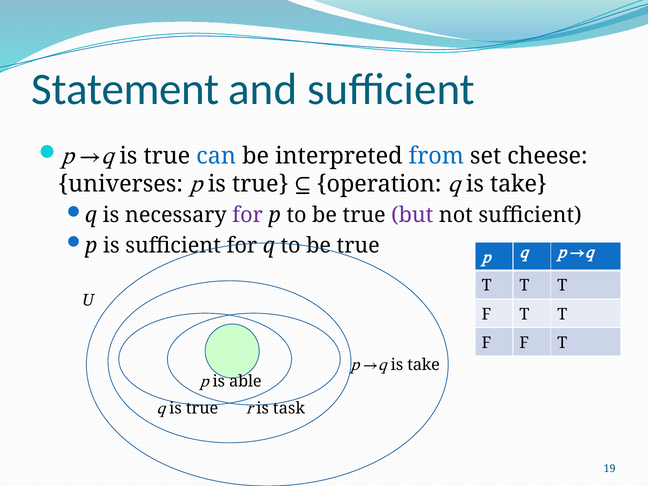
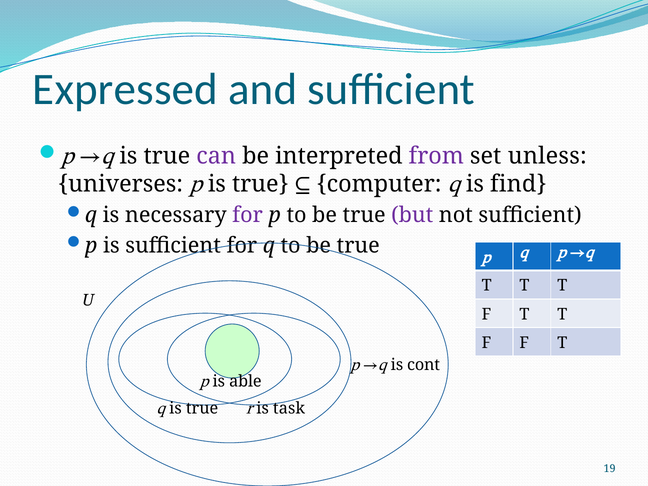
Statement: Statement -> Expressed (125, 90)
can colour: blue -> purple (216, 156)
from colour: blue -> purple (436, 156)
cheese: cheese -> unless (547, 156)
operation: operation -> computer (379, 184)
take: take -> find (518, 184)
take: take -> cont (424, 365)
